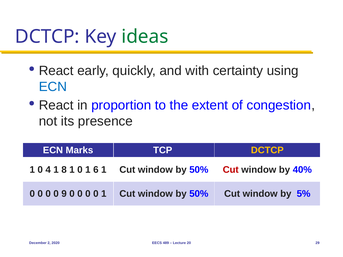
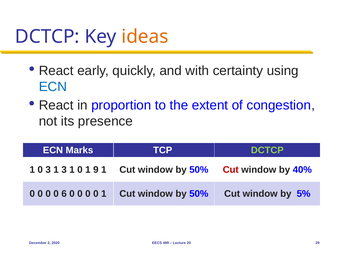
ideas colour: green -> orange (145, 37)
DCTCP colour: yellow -> light green (267, 150)
0 4: 4 -> 3 (48, 170)
1 8: 8 -> 3 (64, 170)
6: 6 -> 9 (96, 170)
9: 9 -> 6 (64, 194)
